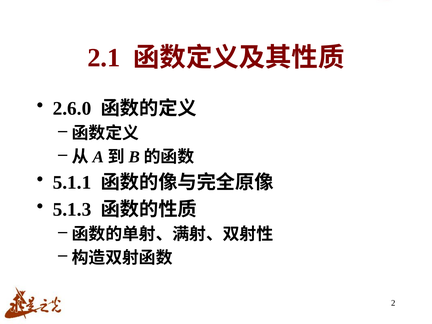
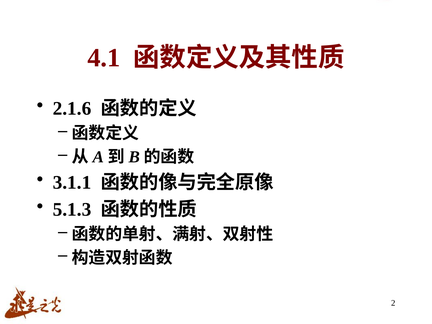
2.1: 2.1 -> 4.1 (104, 58)
2.6.0: 2.6.0 -> 2.1.6 (72, 109)
5.1.1: 5.1.1 -> 3.1.1 (72, 183)
